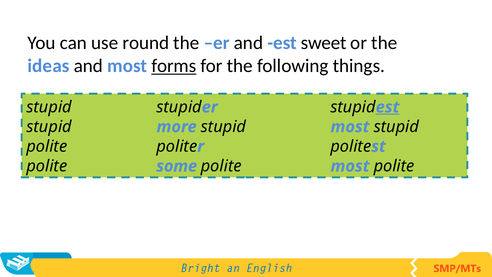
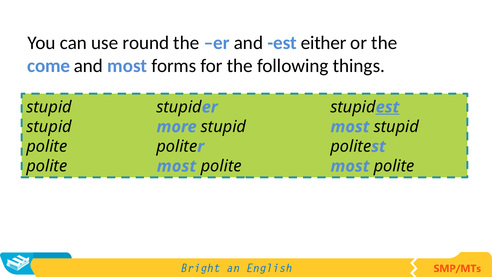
sweet: sweet -> either (324, 43)
ideas: ideas -> come (49, 66)
forms underline: present -> none (174, 66)
some: some -> most (177, 166)
